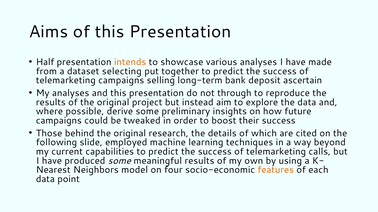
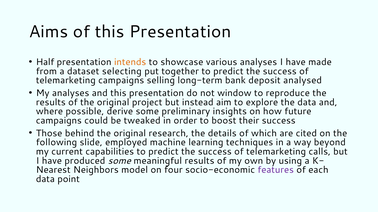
ascertain: ascertain -> analysed (303, 81)
through: through -> window (234, 93)
features colour: orange -> purple (276, 170)
